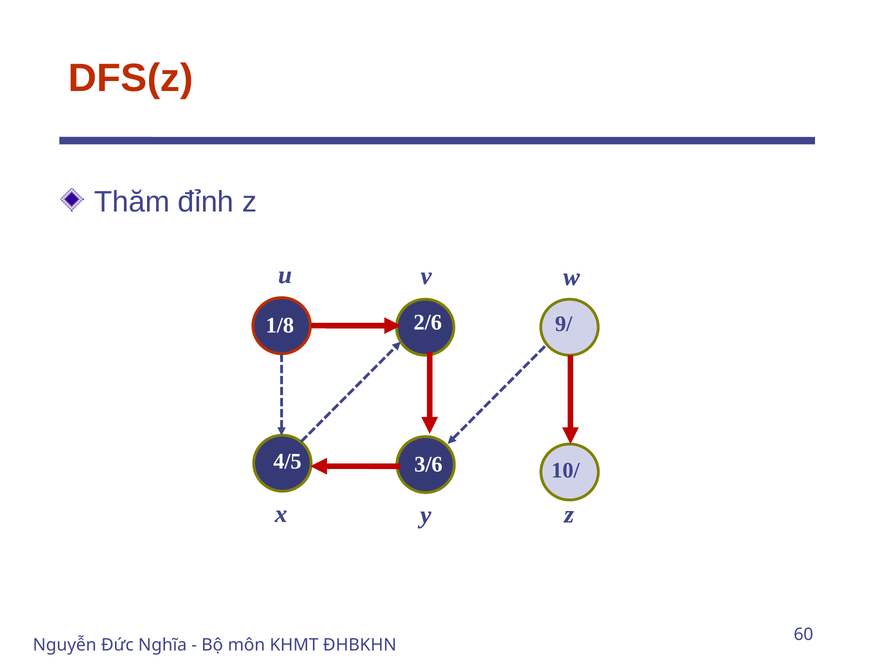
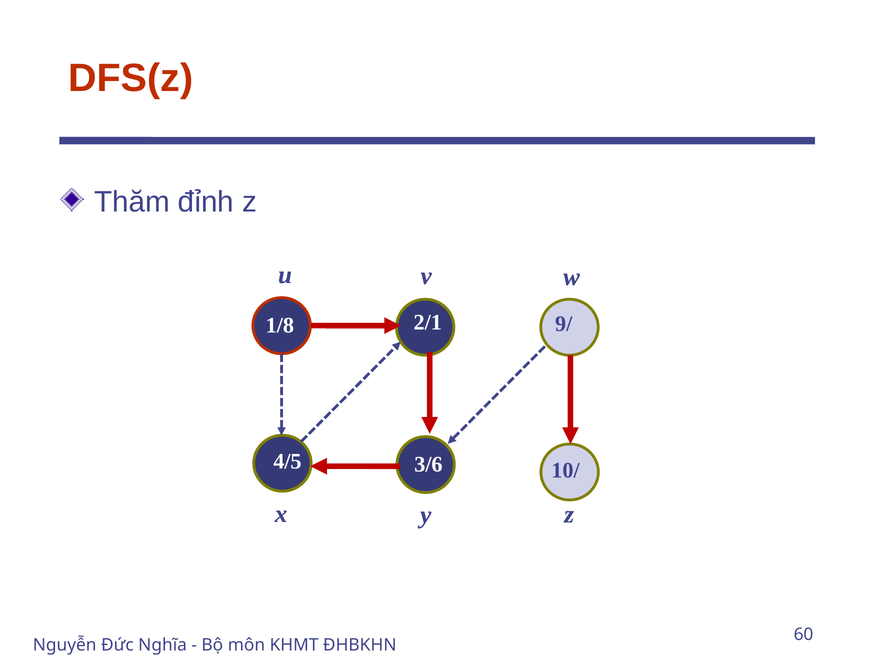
2/6: 2/6 -> 2/1 (428, 323)
